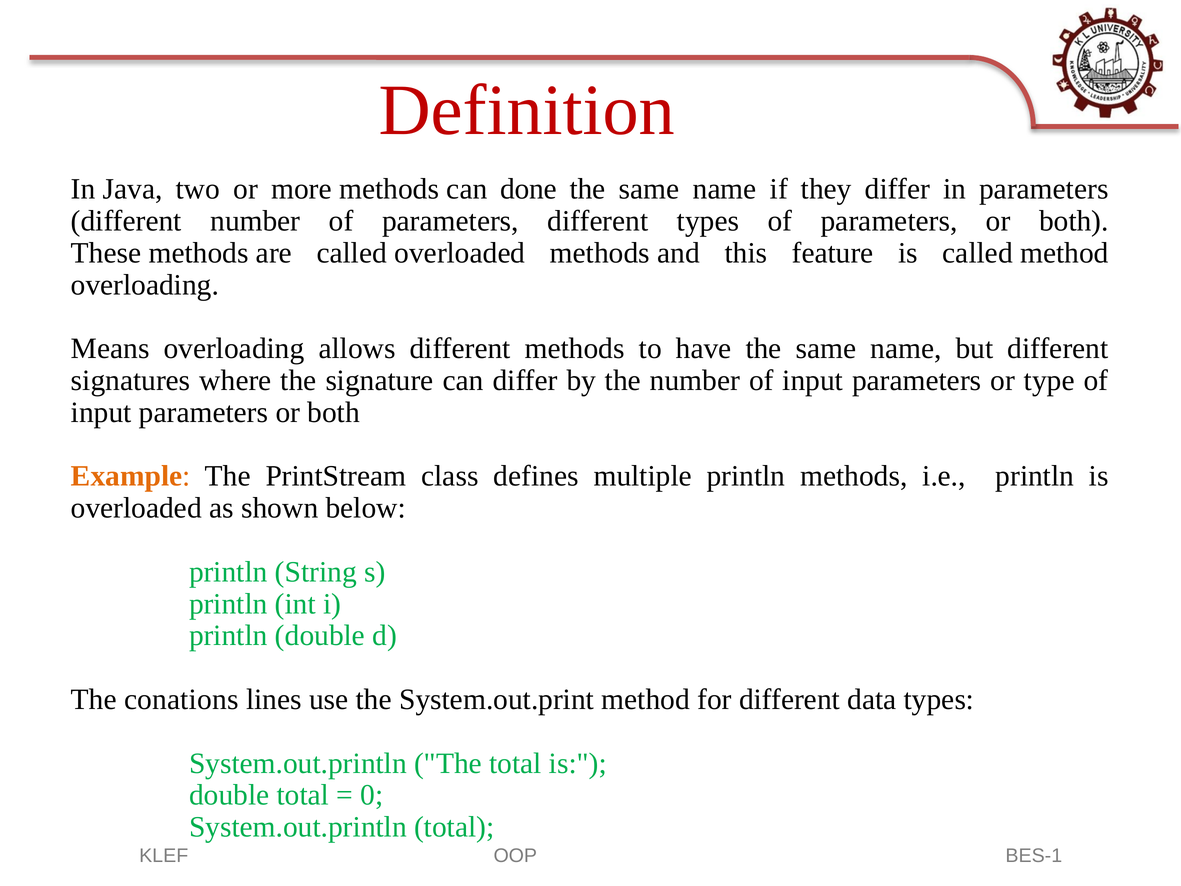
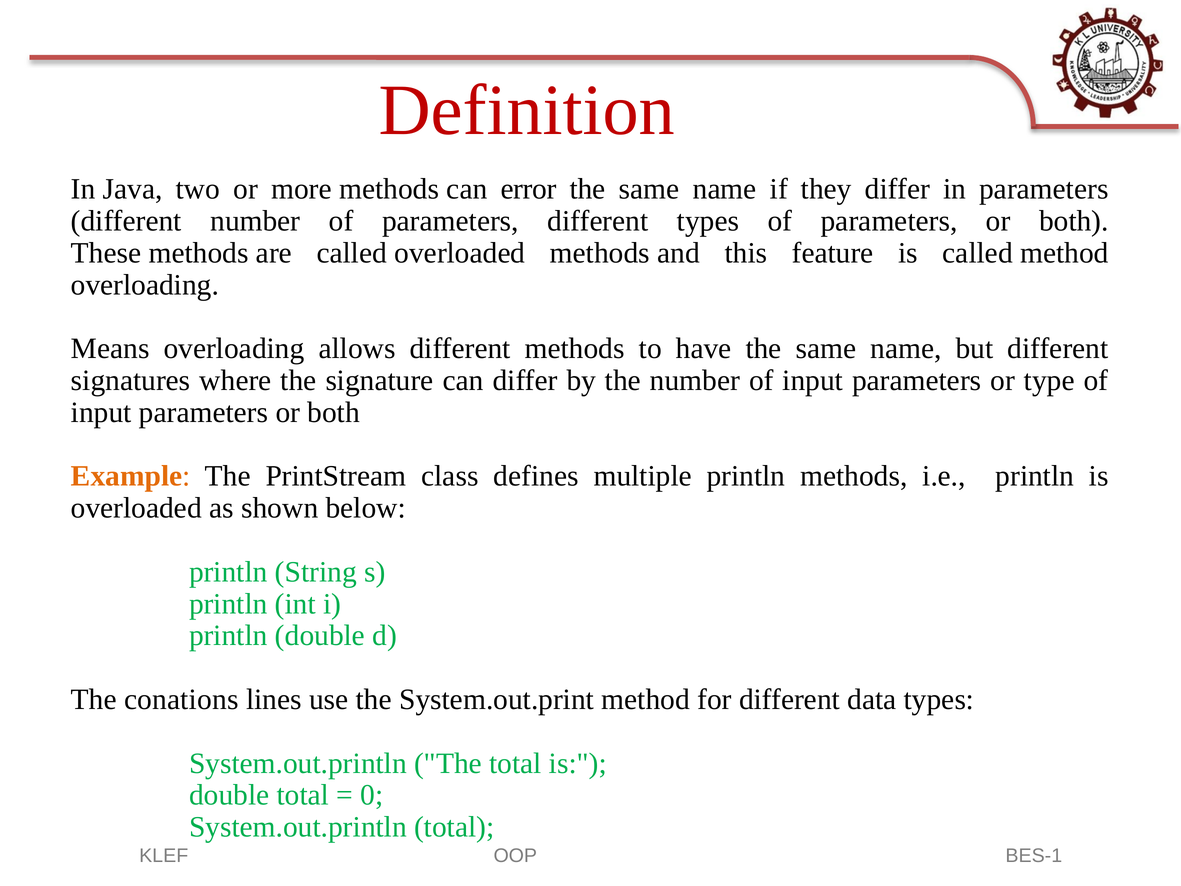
done: done -> error (529, 189)
